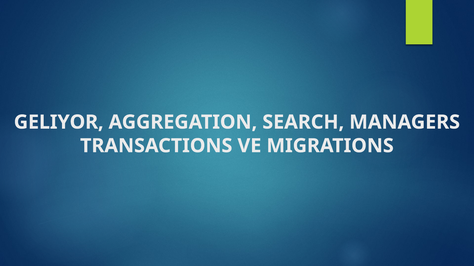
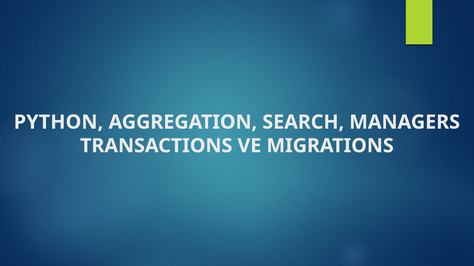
GELIYOR: GELIYOR -> PYTHON (59, 122)
